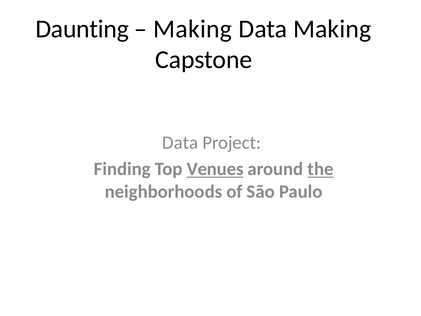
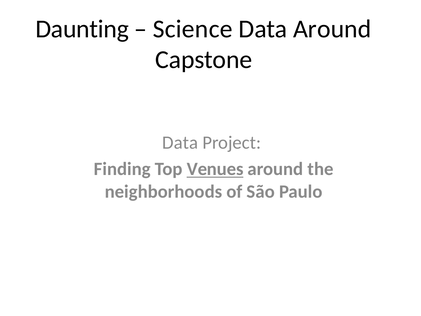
Making: Making -> Science (193, 29)
Data Making: Making -> Around (332, 29)
the underline: present -> none (321, 169)
